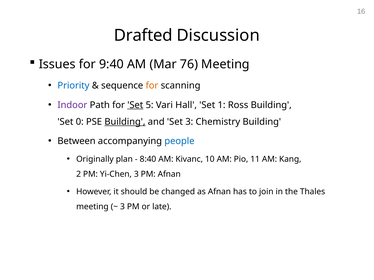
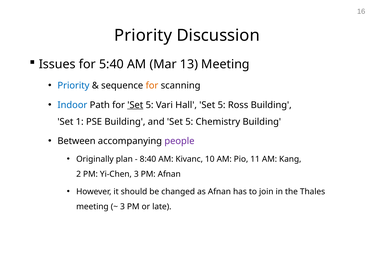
Drafted: Drafted -> Priority (143, 36)
9:40: 9:40 -> 5:40 (111, 64)
76: 76 -> 13 (189, 64)
Indoor colour: purple -> blue (72, 105)
Hall Set 1: 1 -> 5 (222, 105)
0: 0 -> 1 (80, 122)
Building underline: present -> none (125, 122)
and Set 3: 3 -> 5 (189, 122)
people colour: blue -> purple (179, 141)
